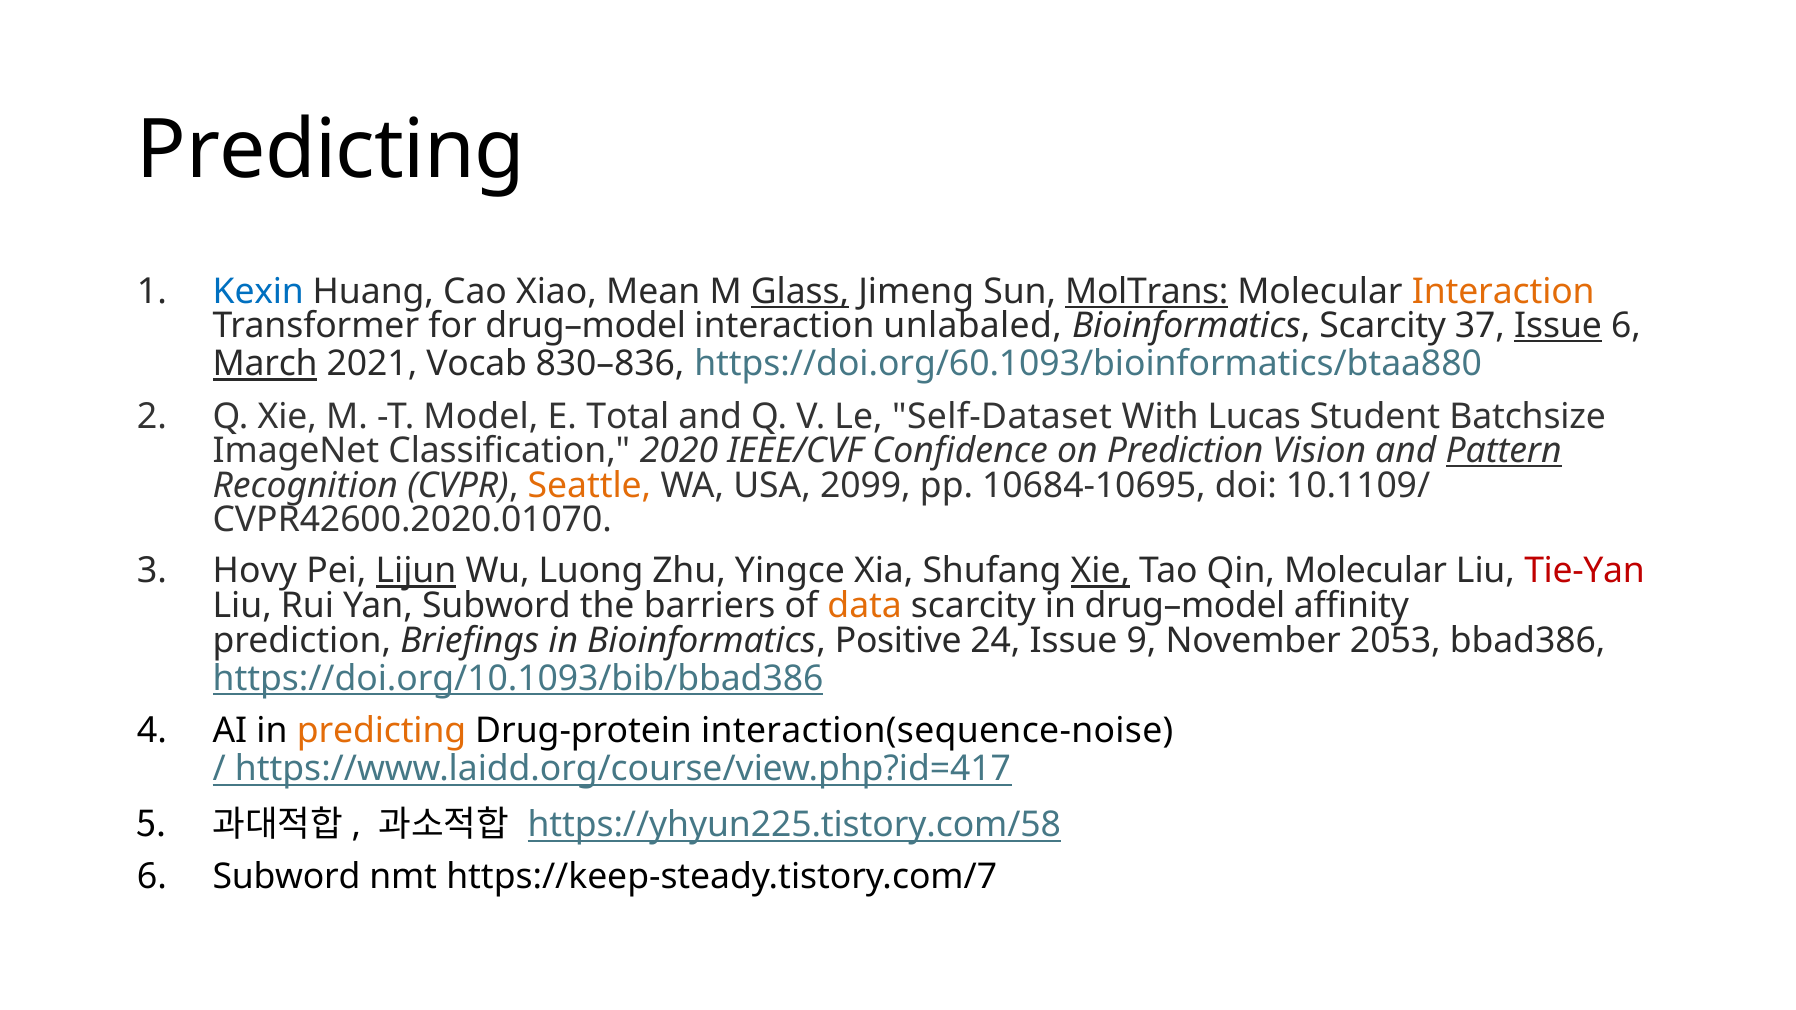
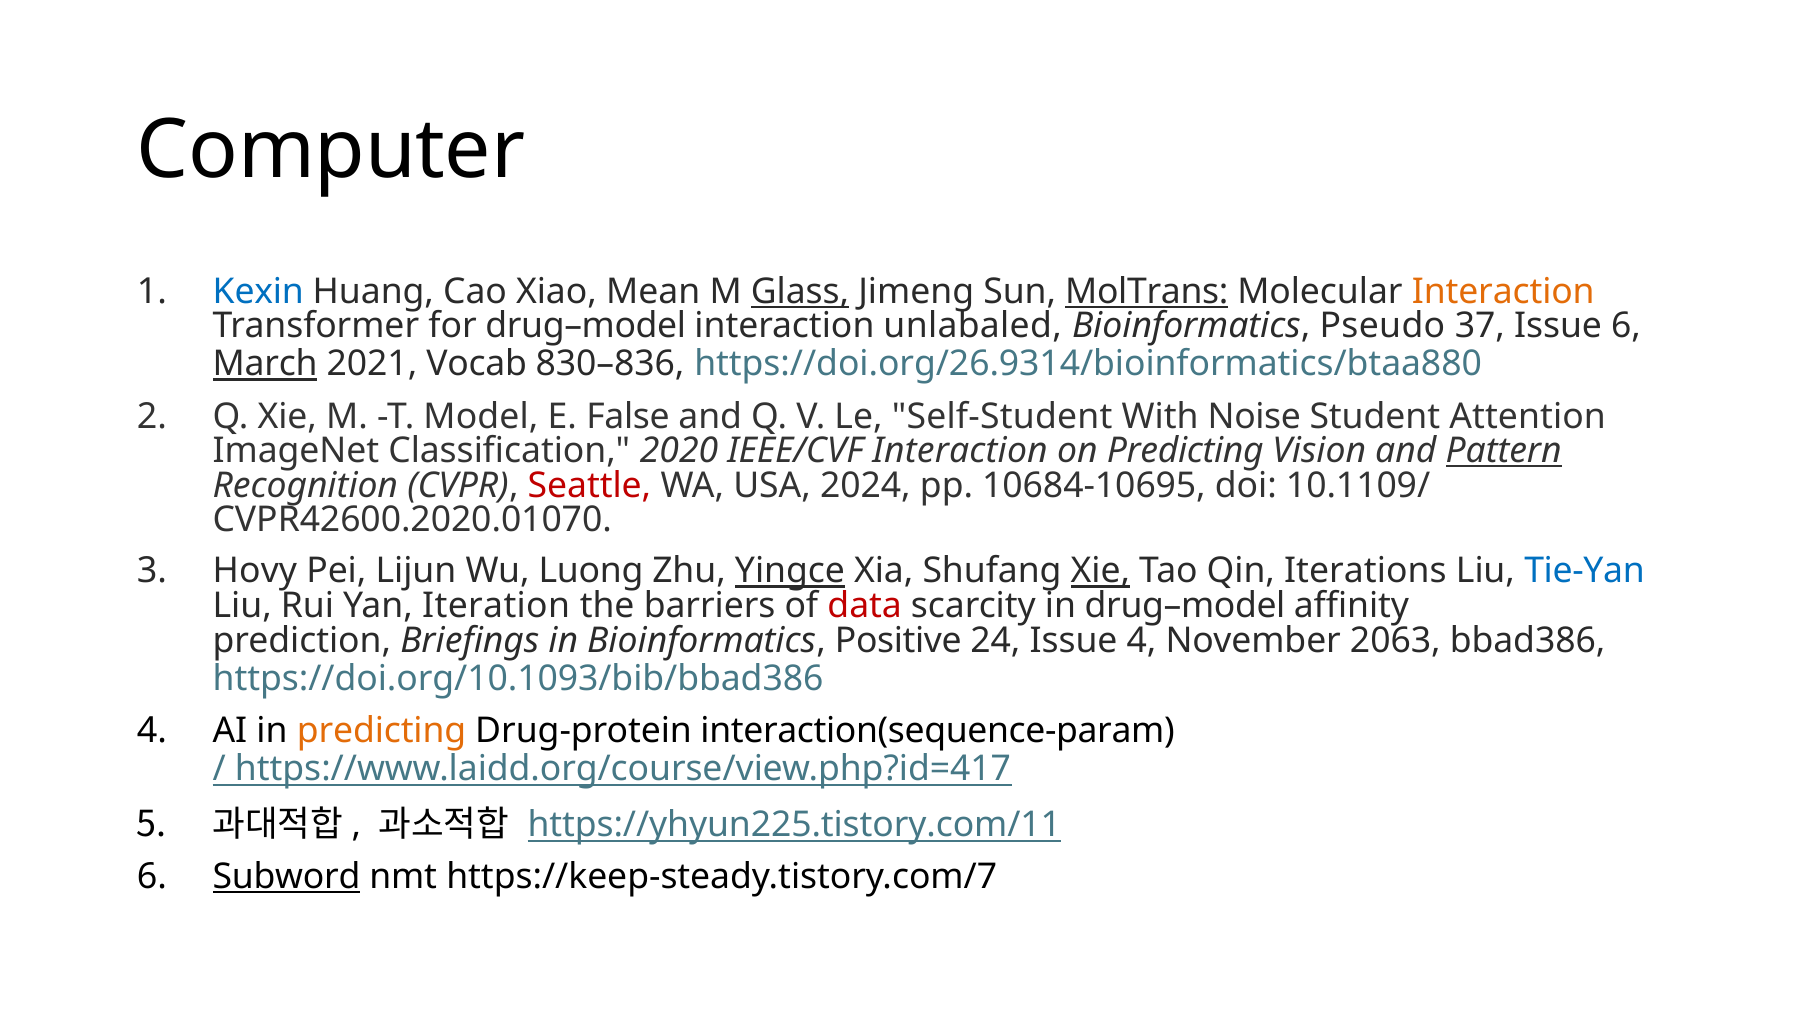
Predicting: Predicting -> Computer (331, 151)
Bioinformatics Scarcity: Scarcity -> Pseudo (1382, 326)
Issue underline: present -> none (1558, 326)
https://doi.org/60.1093/bioinformatics/btaa880: https://doi.org/60.1093/bioinformatics/btaa880 -> https://doi.org/26.9314/bioinformatics/btaa880 (1088, 364)
Total: Total -> False (628, 417)
Self-Dataset: Self-Dataset -> Self-Student (1002, 417)
Lucas: Lucas -> Noise (1254, 417)
Batchsize: Batchsize -> Attention (1528, 417)
IEEE/CVF Confidence: Confidence -> Interaction (960, 451)
on Prediction: Prediction -> Predicting (1185, 451)
Seattle colour: orange -> red (589, 486)
2099: 2099 -> 2024 (865, 486)
Lijun underline: present -> none (416, 571)
Yingce underline: none -> present (790, 571)
Qin Molecular: Molecular -> Iterations (1365, 571)
Tie-Yan colour: red -> blue (1585, 571)
Yan Subword: Subword -> Iteration (496, 606)
data colour: orange -> red (865, 606)
Issue 9: 9 -> 4 (1141, 640)
2053: 2053 -> 2063 (1395, 640)
https://doi.org/10.1093/bib/bbad386 underline: present -> none (518, 679)
interaction(sequence-noise: interaction(sequence-noise -> interaction(sequence-param (938, 731)
https://yhyun225.tistory.com/58: https://yhyun225.tistory.com/58 -> https://yhyun225.tistory.com/11 (794, 825)
Subword underline: none -> present (287, 877)
